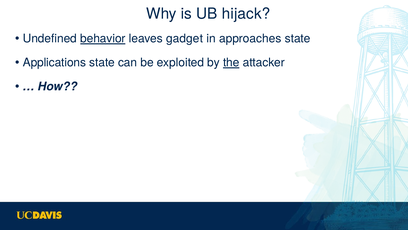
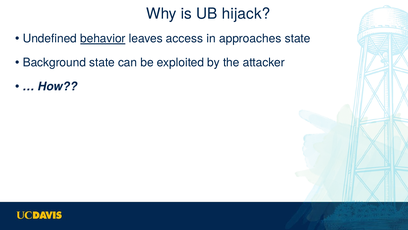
gadget: gadget -> access (185, 39)
Applications: Applications -> Background (54, 63)
the underline: present -> none (231, 63)
